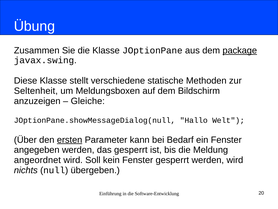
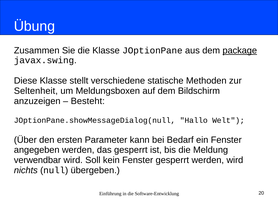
Gleiche: Gleiche -> Besteht (88, 101)
ersten underline: present -> none (70, 139)
angeordnet: angeordnet -> verwendbar (37, 160)
